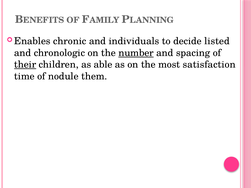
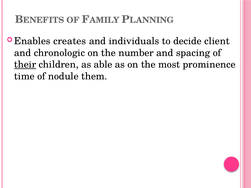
chronic: chronic -> creates (70, 41)
listed: listed -> client (217, 41)
number underline: present -> none (136, 53)
satisfaction: satisfaction -> prominence (209, 65)
